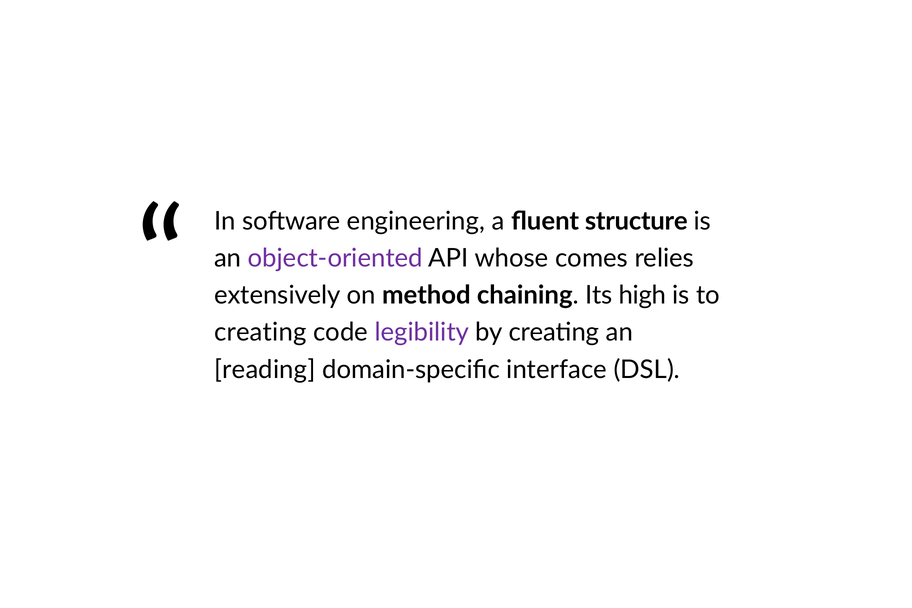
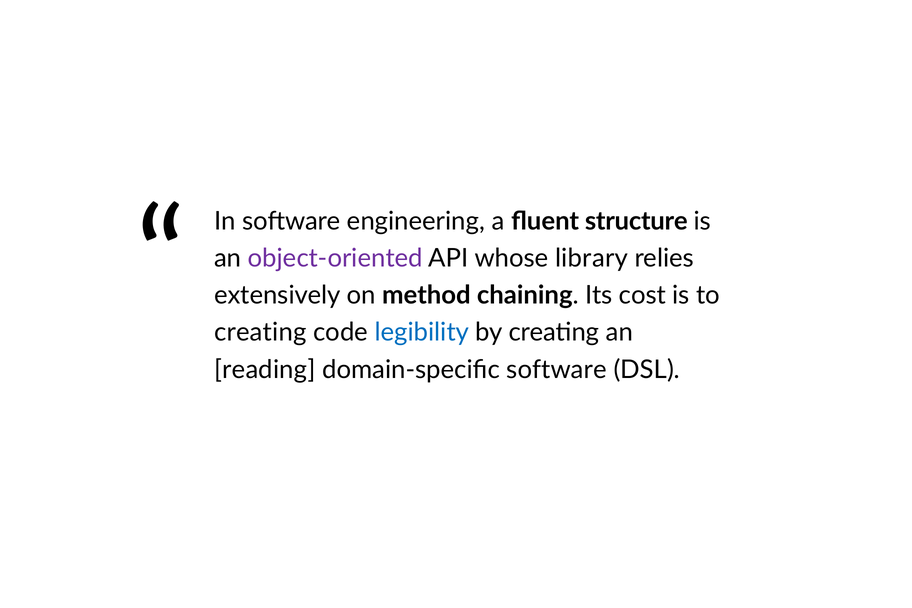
comes: comes -> library (591, 258)
high: high -> cost (642, 295)
legibility colour: purple -> blue (422, 332)
domain-specific interface: interface -> software (557, 369)
